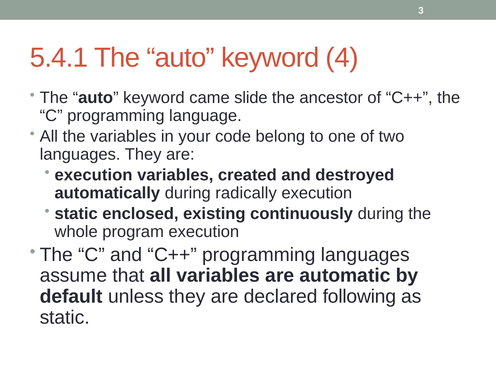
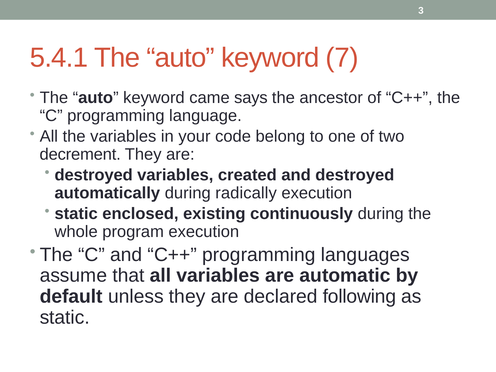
4: 4 -> 7 (342, 58)
slide: slide -> says (251, 98)
languages: languages -> decrement (80, 154)
execution: execution -> destroyed (94, 175)
